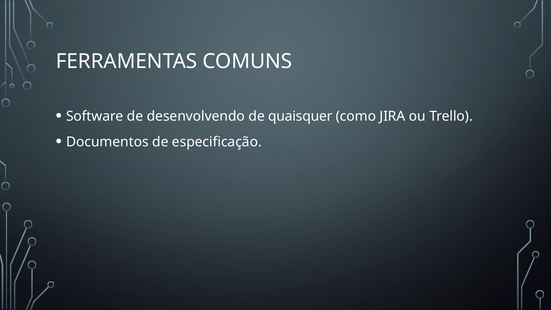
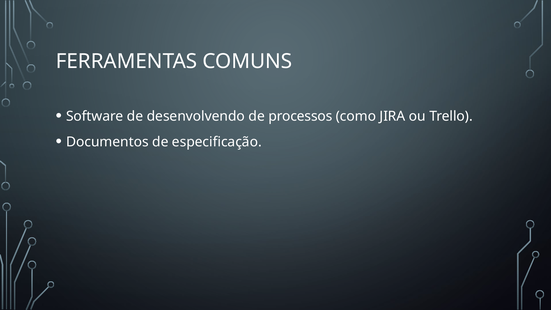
quaisquer: quaisquer -> processos (300, 116)
